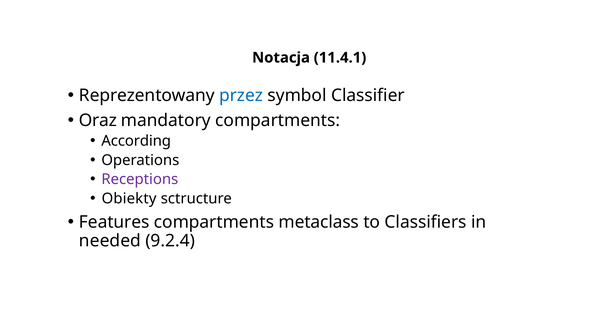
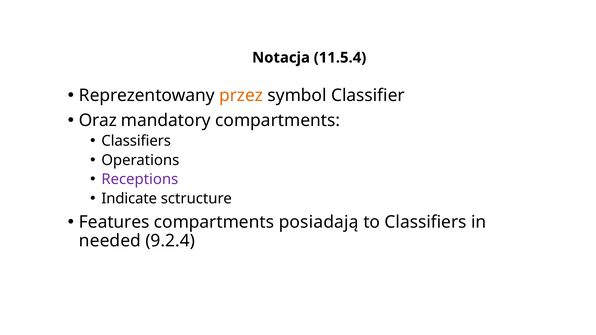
11.4.1: 11.4.1 -> 11.5.4 (340, 58)
przez colour: blue -> orange (241, 95)
According: According -> Classifiers (136, 141)
Obiekty: Obiekty -> Indicate (129, 199)
metaclass: metaclass -> posiadają (319, 222)
